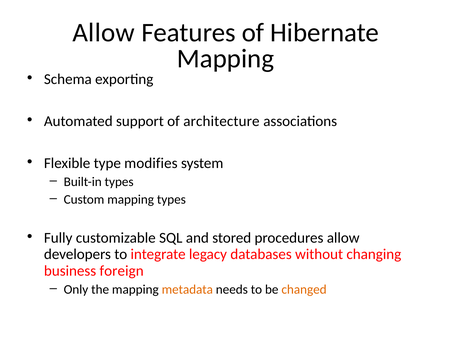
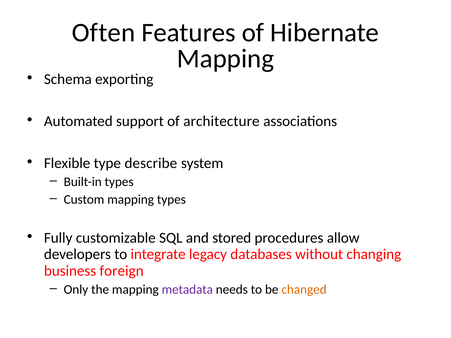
Allow: Allow -> Often (104, 33)
modifies: modifies -> describe (151, 163)
metadata colour: orange -> purple (187, 290)
